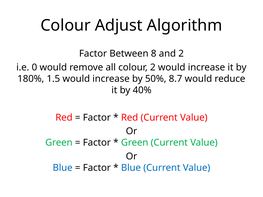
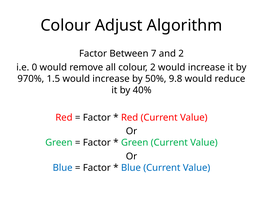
8: 8 -> 7 (154, 54)
180%: 180% -> 970% (31, 79)
8.7: 8.7 -> 9.8 (176, 79)
